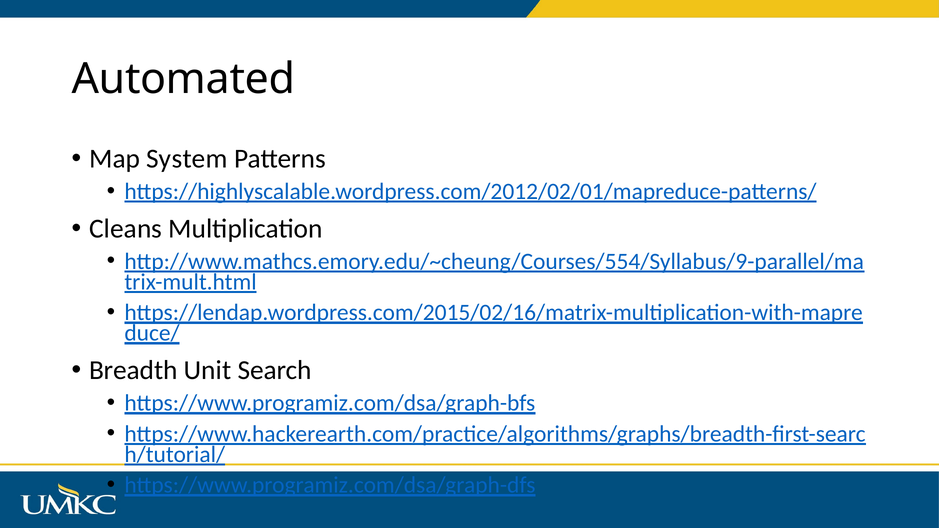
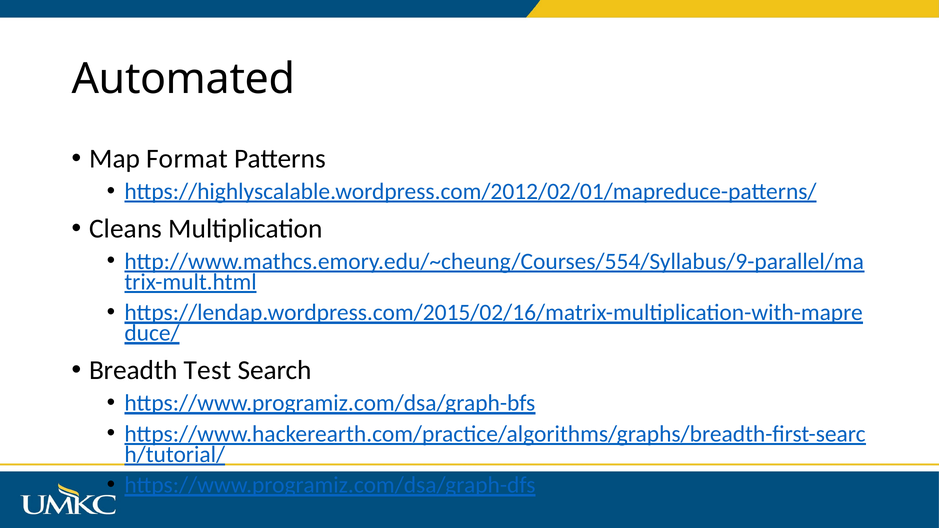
System: System -> Format (187, 159)
Unit: Unit -> Test (208, 371)
